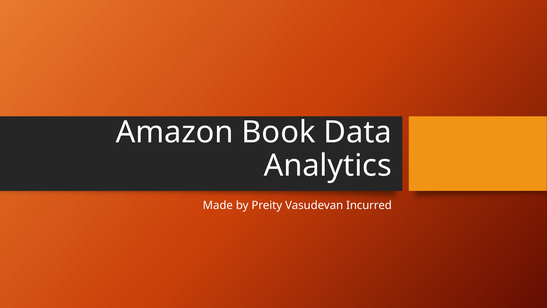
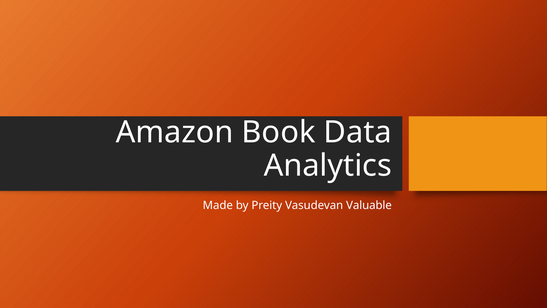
Incurred: Incurred -> Valuable (369, 205)
